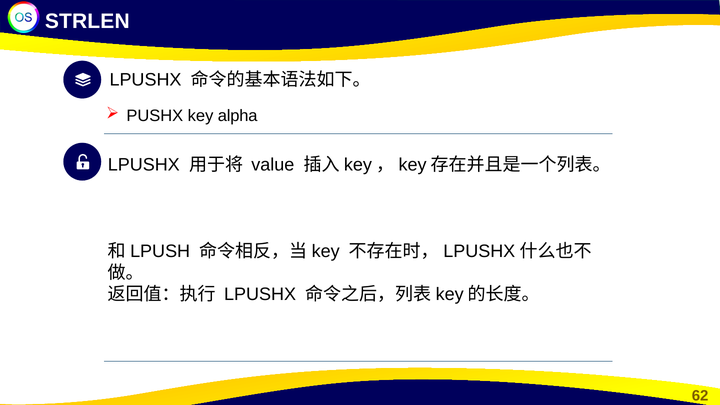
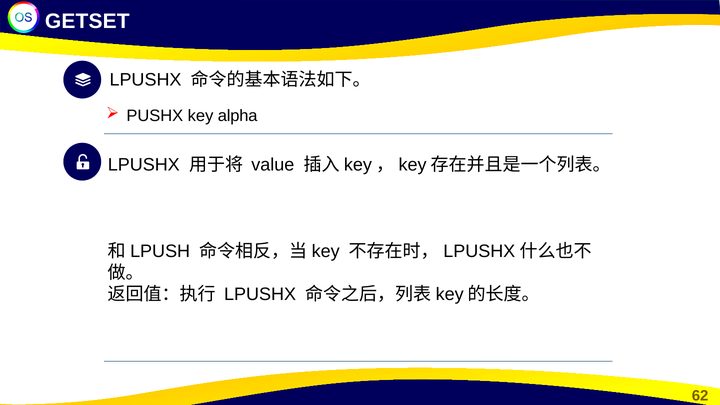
STRLEN: STRLEN -> GETSET (87, 21)
